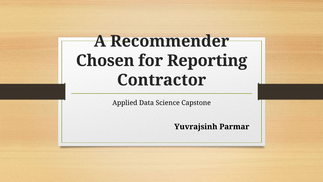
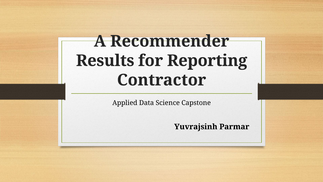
Chosen: Chosen -> Results (105, 61)
